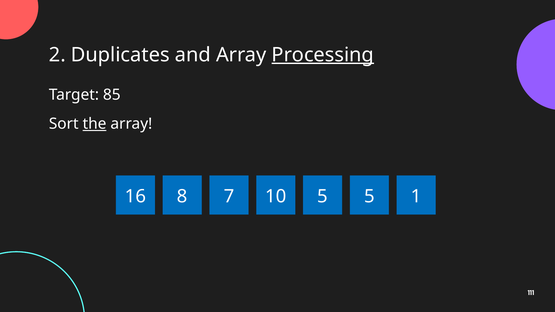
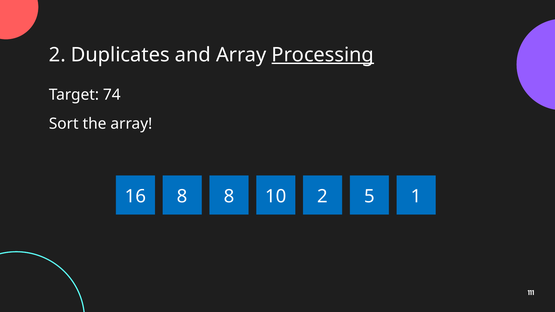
85: 85 -> 74 (112, 95)
the underline: present -> none (95, 124)
16 7: 7 -> 8 (229, 196)
10 5: 5 -> 2 (323, 196)
